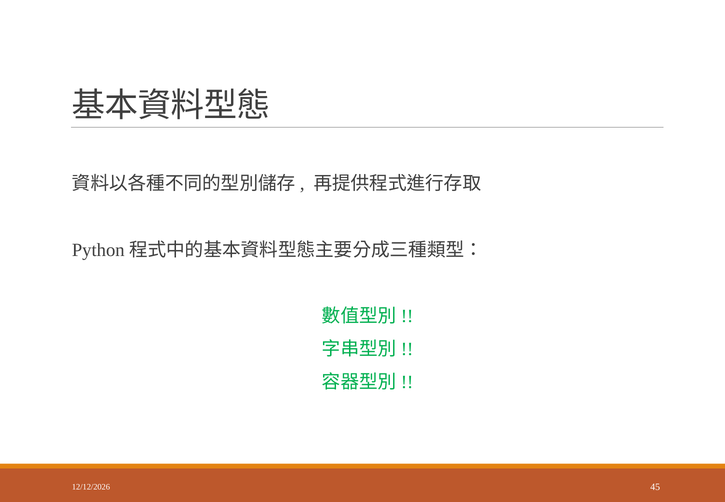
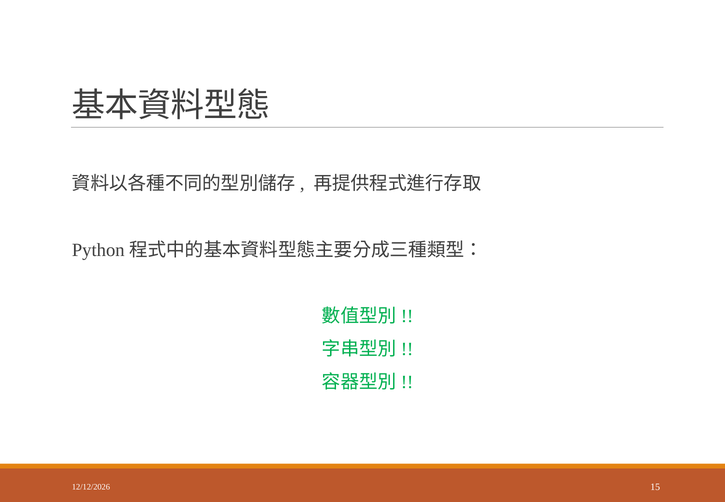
45: 45 -> 15 (655, 487)
